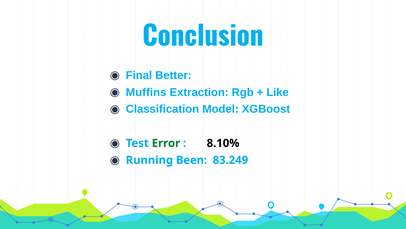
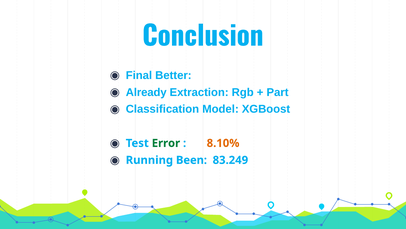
Muffins: Muffins -> Already (146, 92)
Like: Like -> Part (278, 92)
8.10% colour: black -> orange (223, 143)
